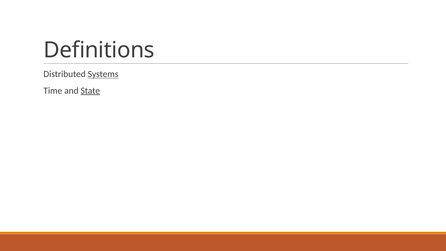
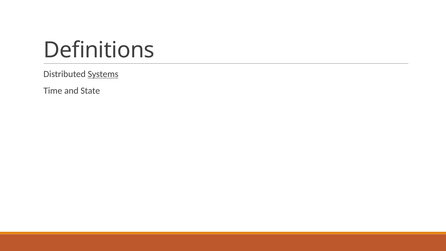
State underline: present -> none (90, 91)
